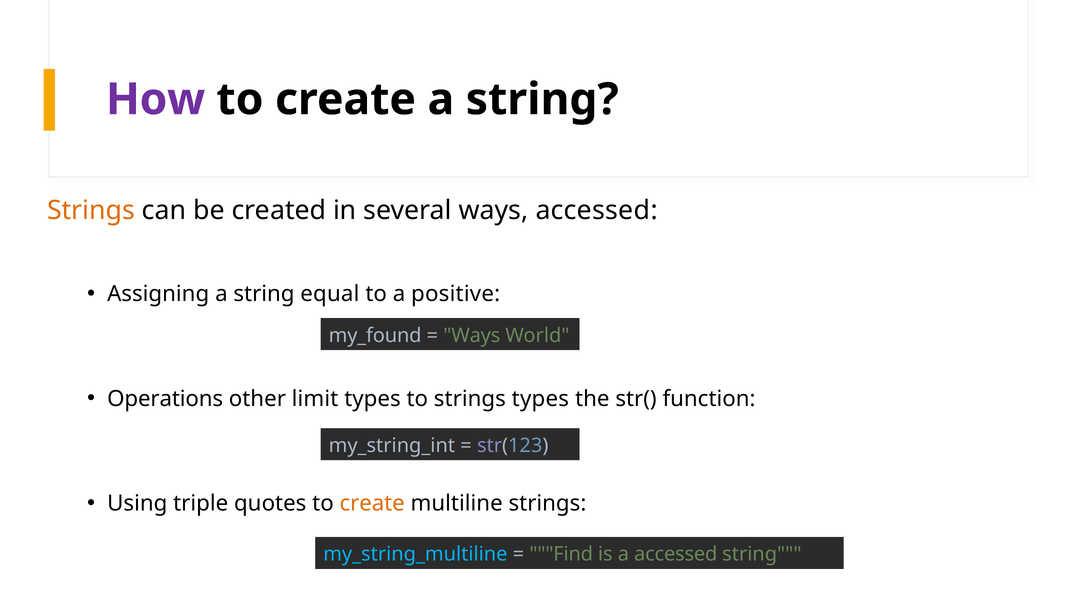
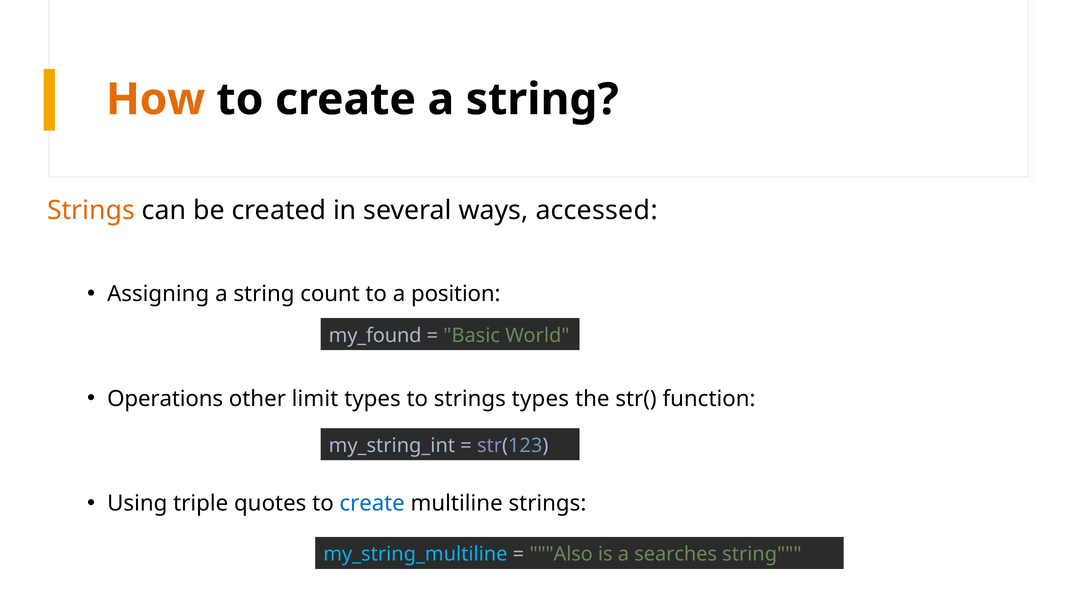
How colour: purple -> orange (156, 100)
equal: equal -> count (330, 294)
positive: positive -> position (456, 294)
Ways: Ways -> Basic (472, 336)
create colour: orange -> blue (372, 504)
Find: Find -> Also (561, 555)
a accessed: accessed -> searches (676, 555)
